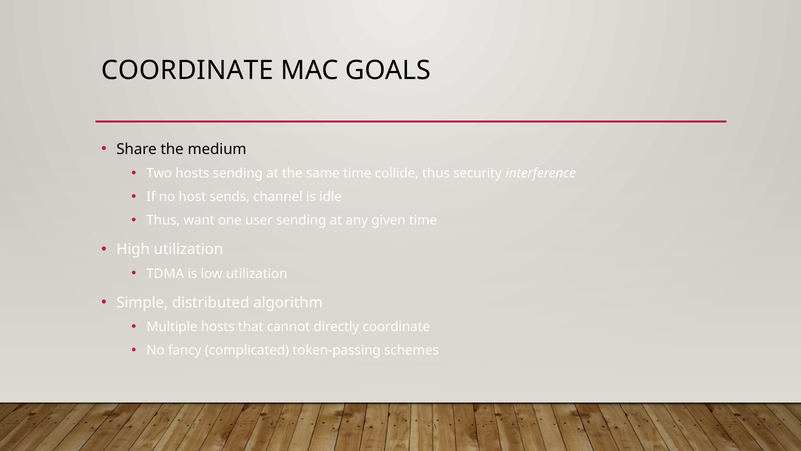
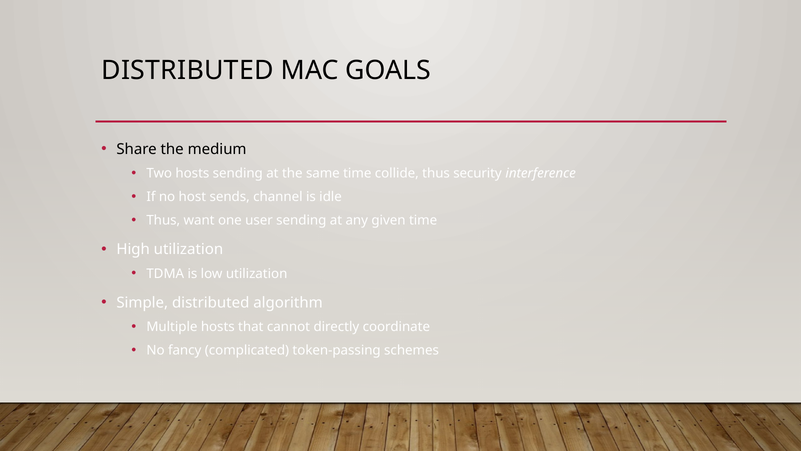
COORDINATE: COORDINATE -> DISTRIBUTED (188, 70)
